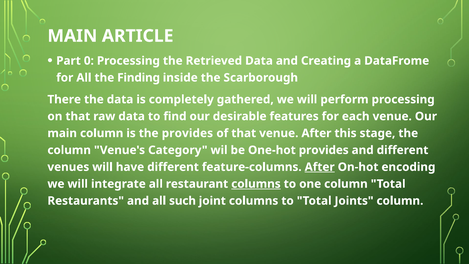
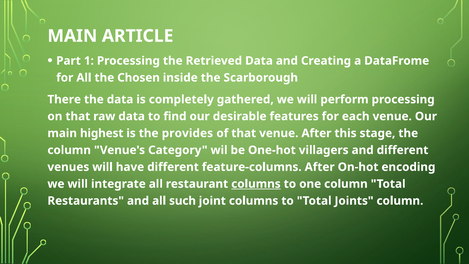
0: 0 -> 1 (89, 61)
Finding: Finding -> Chosen (139, 78)
main column: column -> highest (102, 133)
One-hot provides: provides -> villagers (324, 150)
After underline: present -> none (320, 167)
